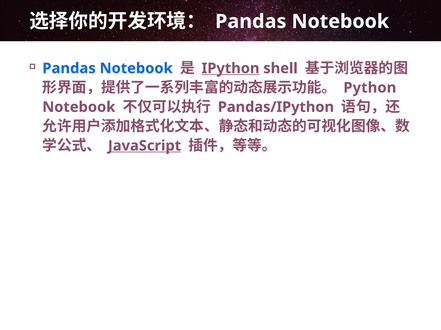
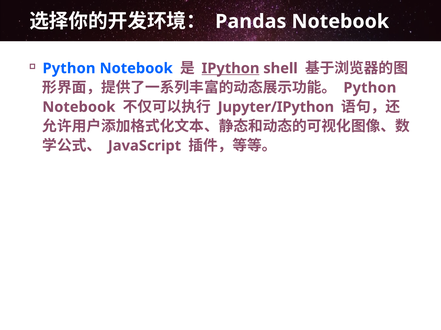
Pandas: Pandas -> Python (69, 68)
Pandas/IPython: Pandas/IPython -> Jupyter/IPython (276, 107)
JavaScript underline: present -> none (145, 146)
